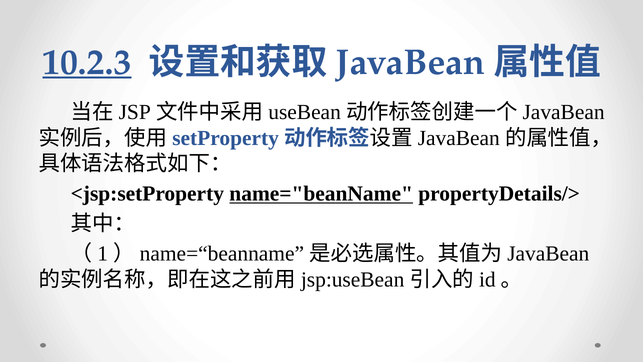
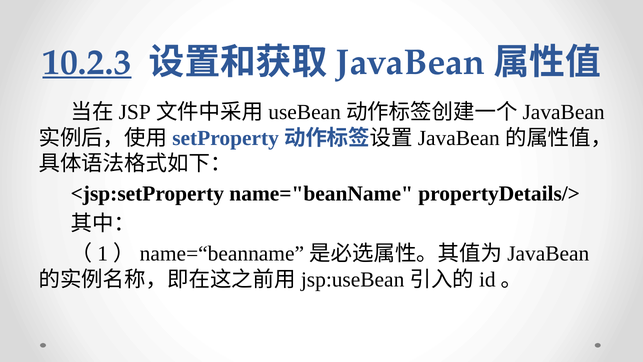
name="beanName underline: present -> none (321, 194)
